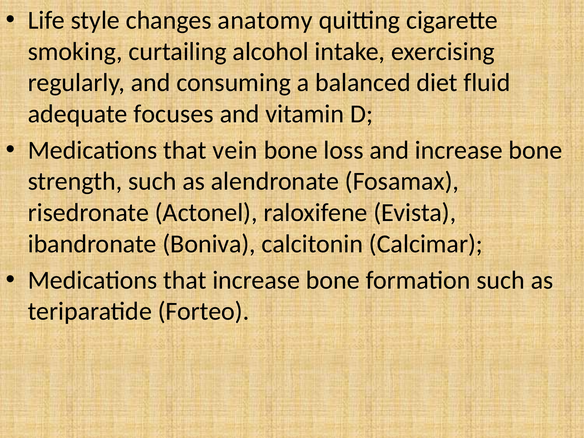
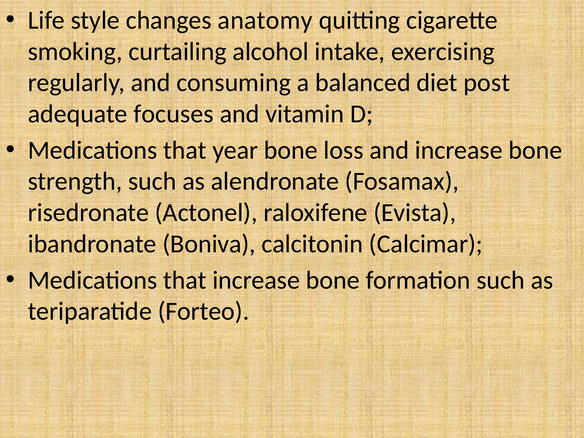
fluid: fluid -> post (487, 83)
vein: vein -> year (235, 150)
